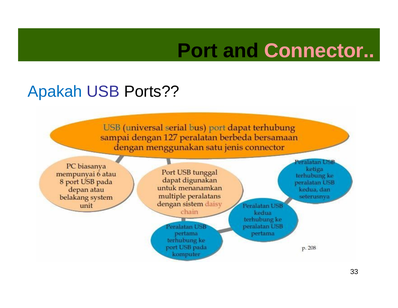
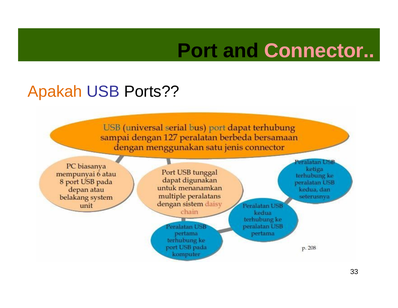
Apakah colour: blue -> orange (55, 91)
